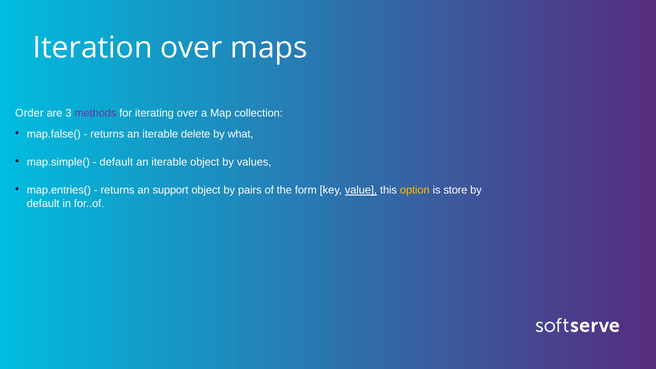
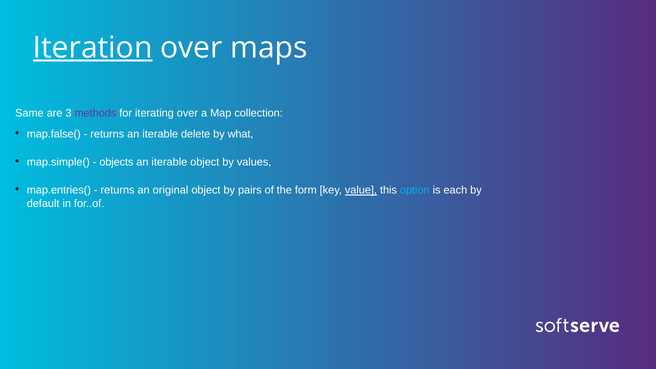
Iteration underline: none -> present (93, 48)
Order: Order -> Same (29, 113)
default: default -> objects (116, 162)
support: support -> original (171, 190)
option colour: yellow -> light blue (415, 190)
store: store -> each (455, 190)
